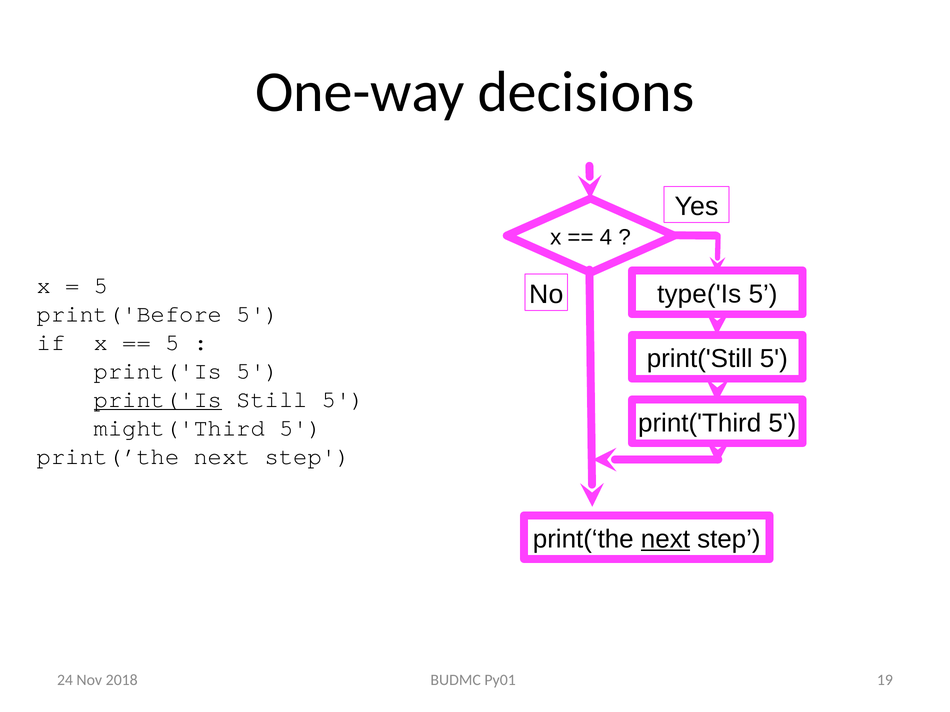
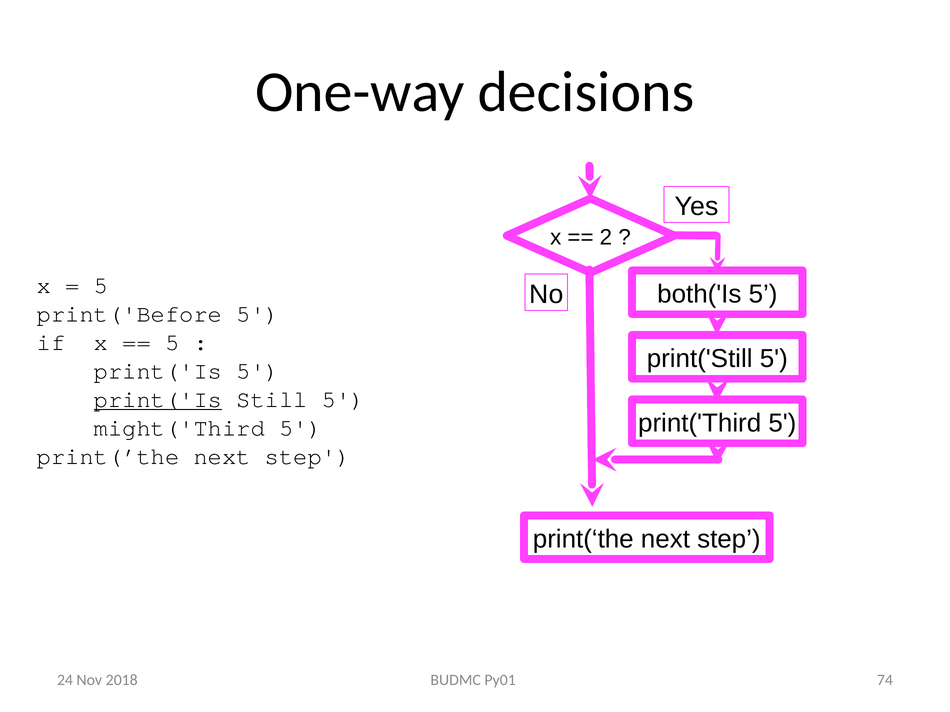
4: 4 -> 2 (606, 237)
type('Is: type('Is -> both('Is (699, 294)
next underline: present -> none (665, 539)
19: 19 -> 74 (885, 680)
